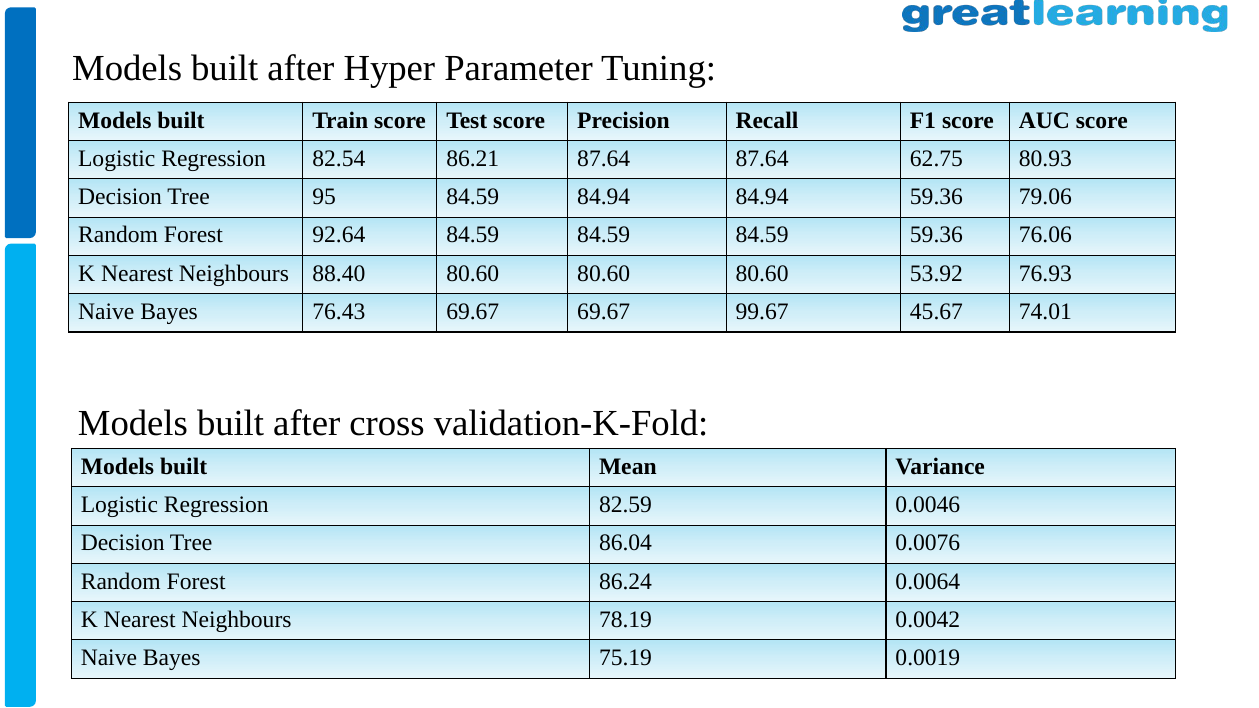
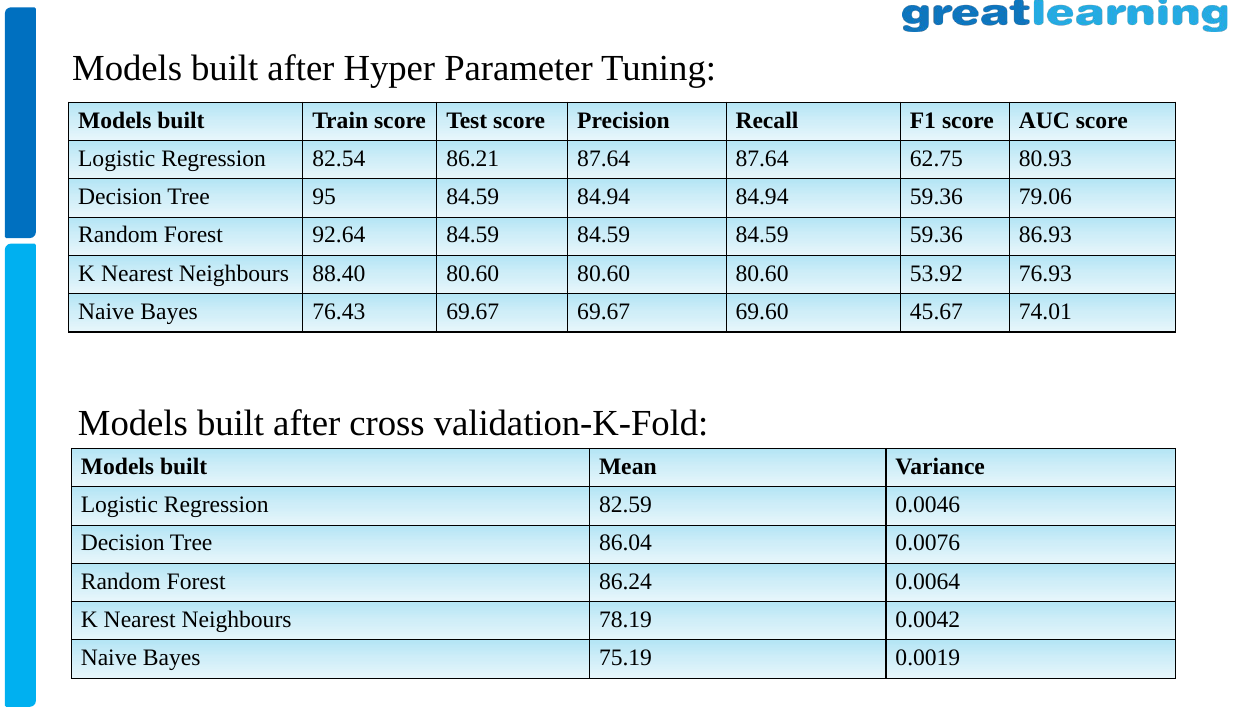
76.06: 76.06 -> 86.93 (1045, 235)
99.67: 99.67 -> 69.60 (762, 312)
